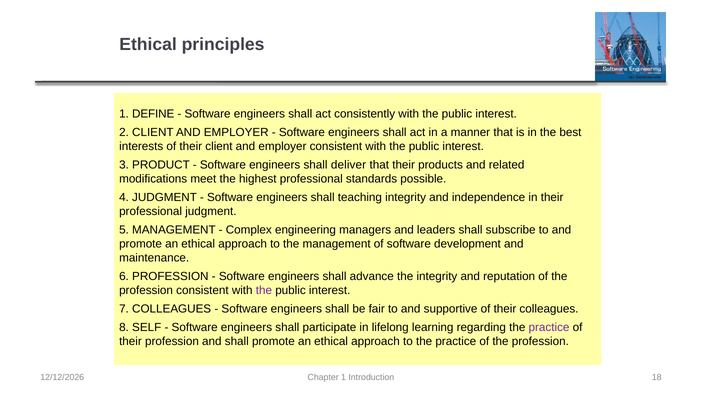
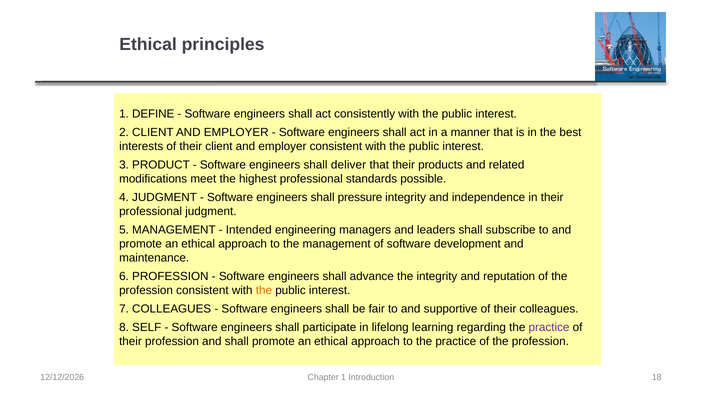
teaching: teaching -> pressure (360, 197)
Complex: Complex -> Intended (249, 230)
the colour: purple -> orange (264, 290)
